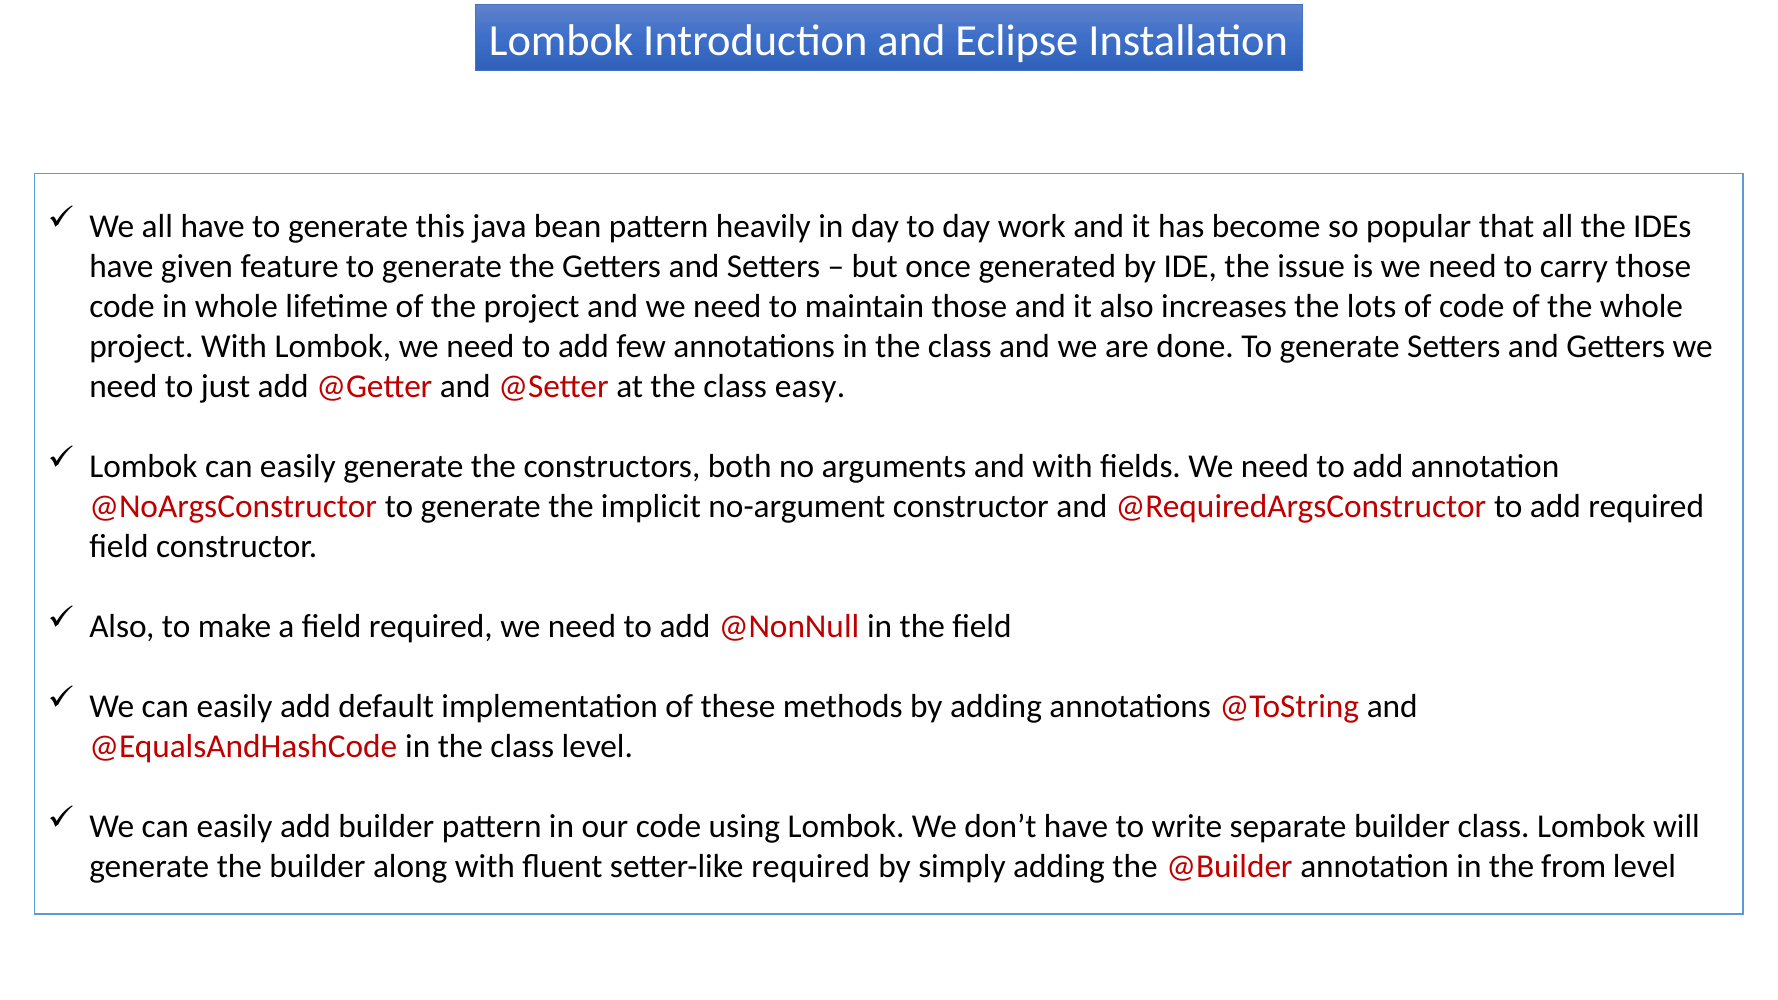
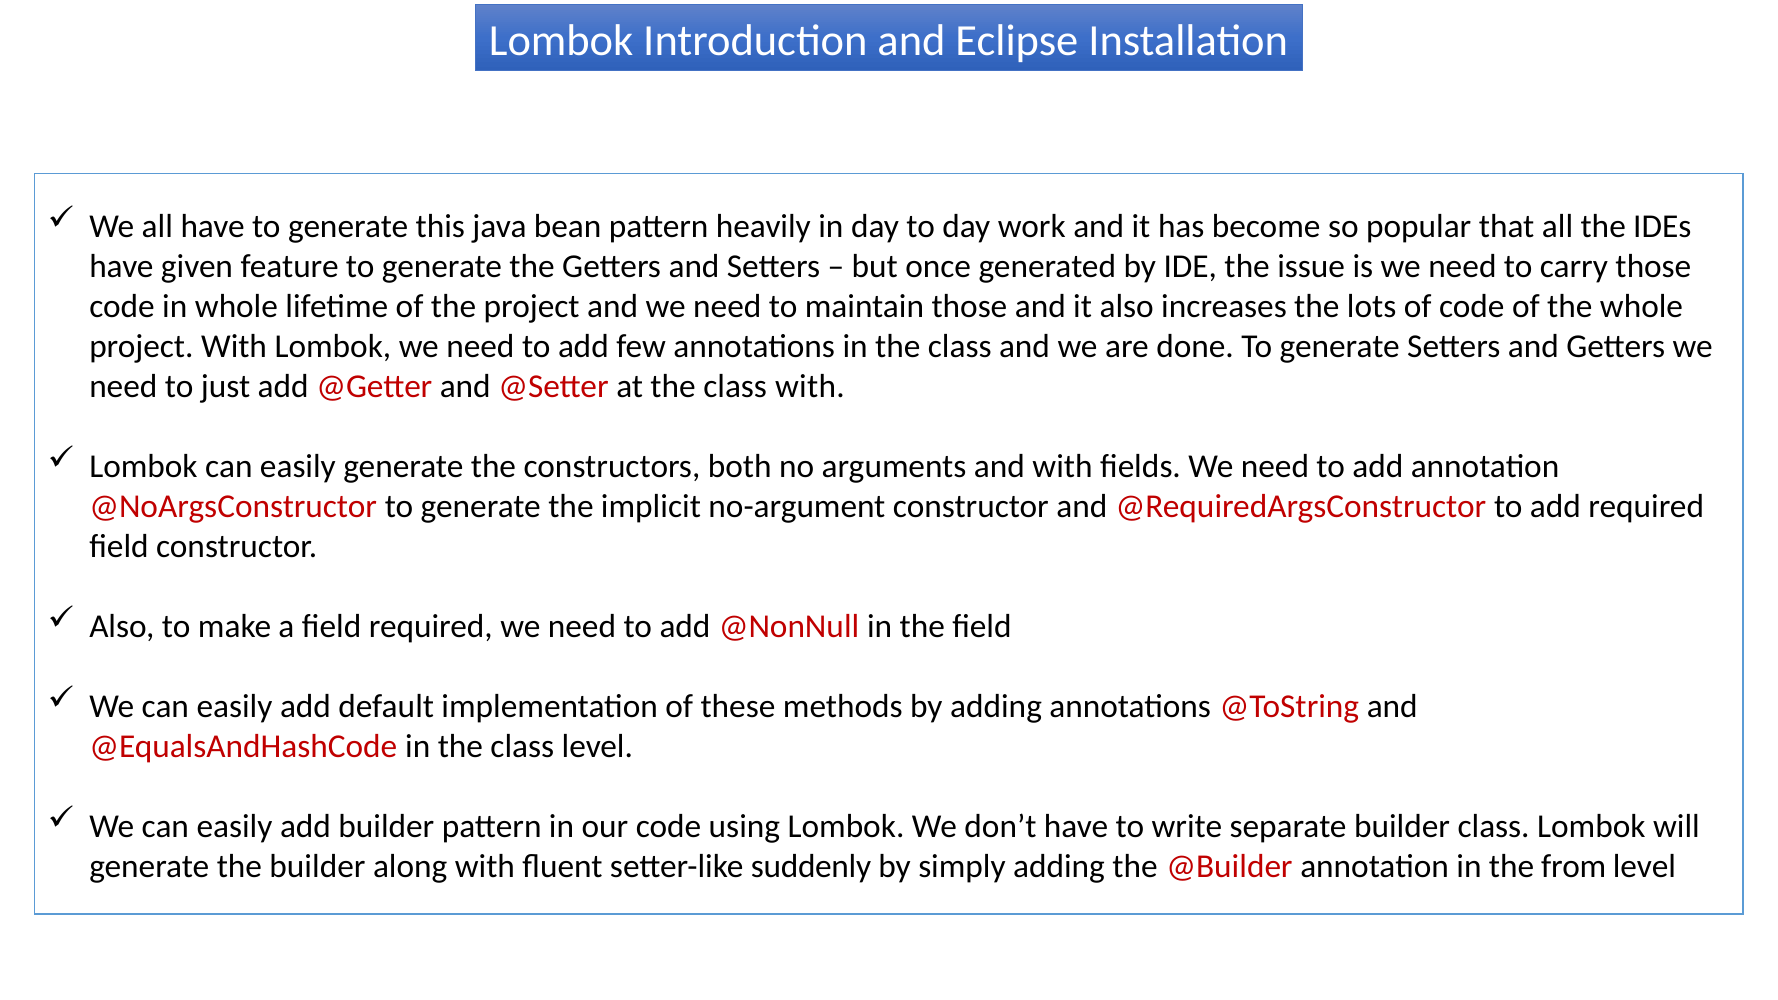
class easy: easy -> with (810, 386)
setter-like required: required -> suddenly (811, 866)
